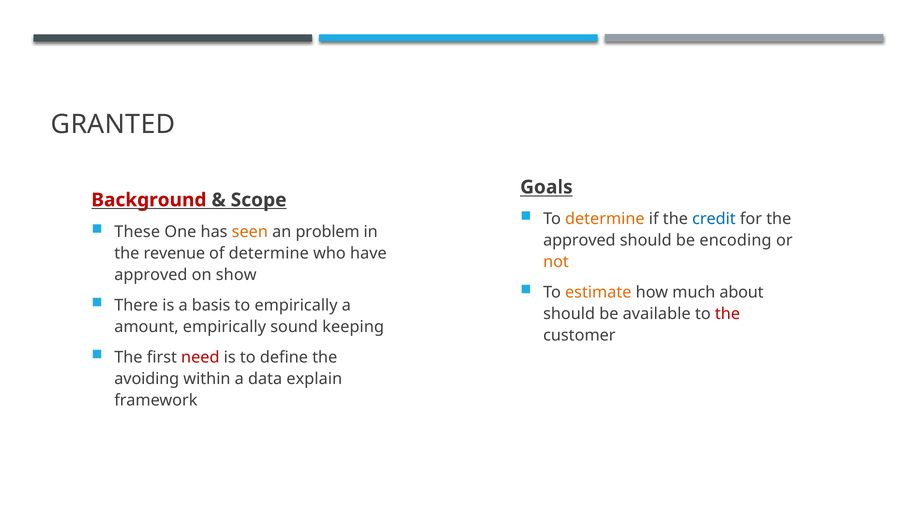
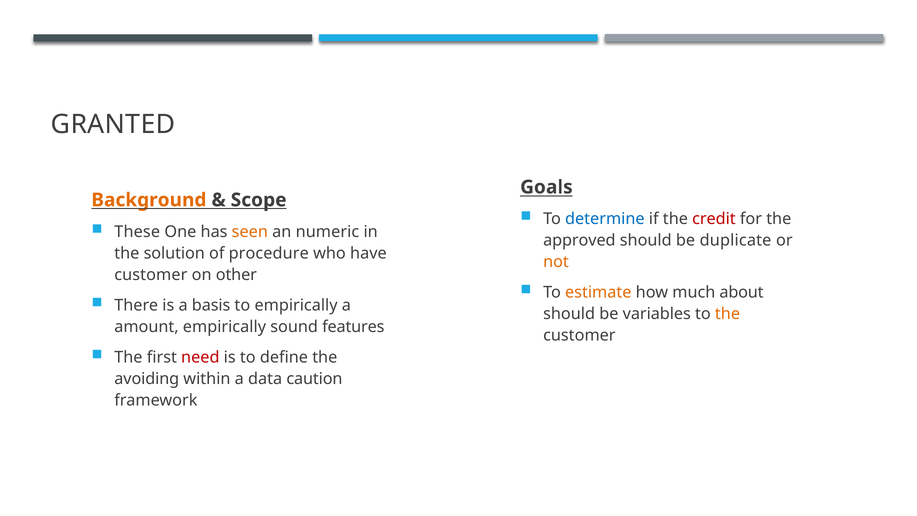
Background colour: red -> orange (149, 200)
determine colour: orange -> blue (605, 219)
credit colour: blue -> red (714, 219)
problem: problem -> numeric (327, 232)
encoding: encoding -> duplicate (736, 240)
revenue: revenue -> solution (174, 253)
of determine: determine -> procedure (269, 253)
approved: approved -> customer (151, 275)
show: show -> other (236, 275)
available: available -> variables (657, 314)
the colour: red -> orange (728, 314)
keeping: keeping -> features (353, 327)
explain: explain -> caution (314, 379)
